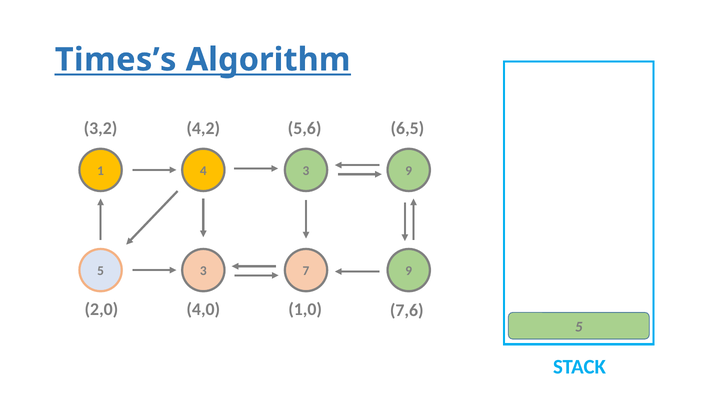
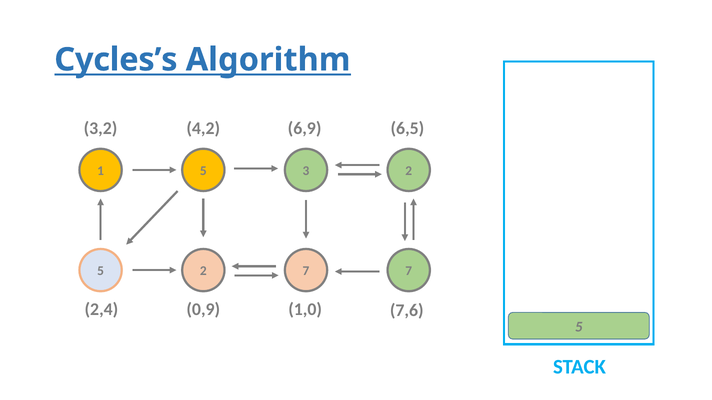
Times’s: Times’s -> Cycles’s (116, 60)
5,6: 5,6 -> 6,9 (305, 129)
1 4: 4 -> 5 (203, 171)
3 9: 9 -> 2 (409, 171)
5 3: 3 -> 2 (203, 271)
7 9: 9 -> 7 (409, 271)
2,0: 2,0 -> 2,4 (101, 310)
4,0: 4,0 -> 0,9 (203, 310)
